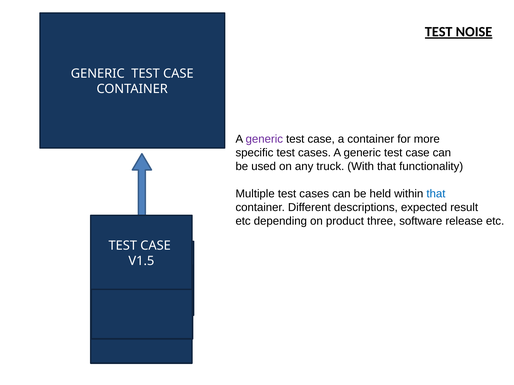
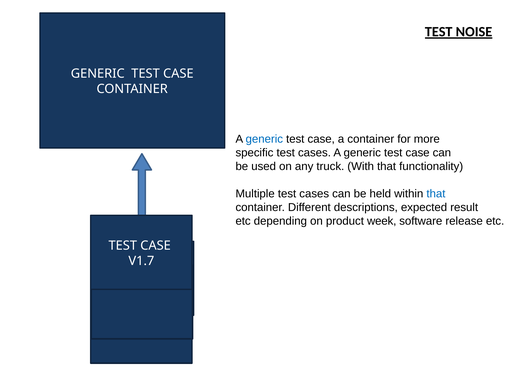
generic colour: purple -> blue (264, 139)
three: three -> week (382, 221)
V1.5: V1.5 -> V1.7 (141, 261)
